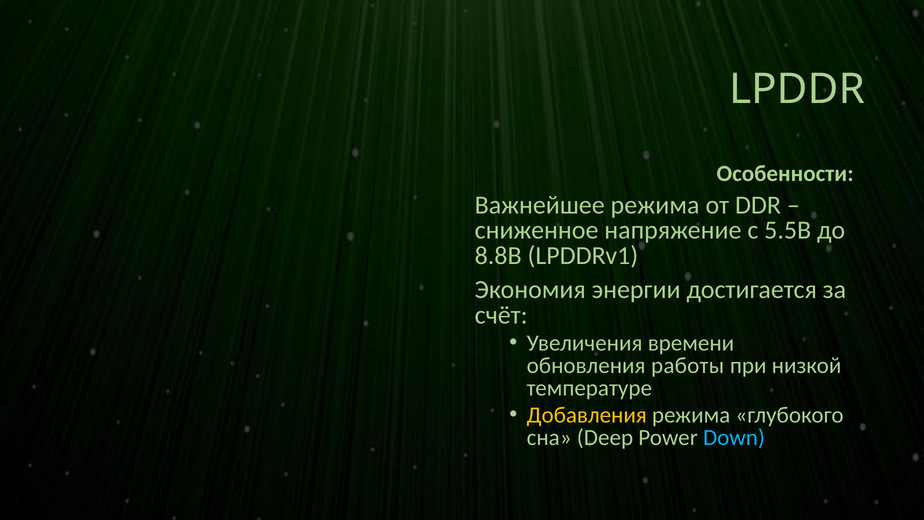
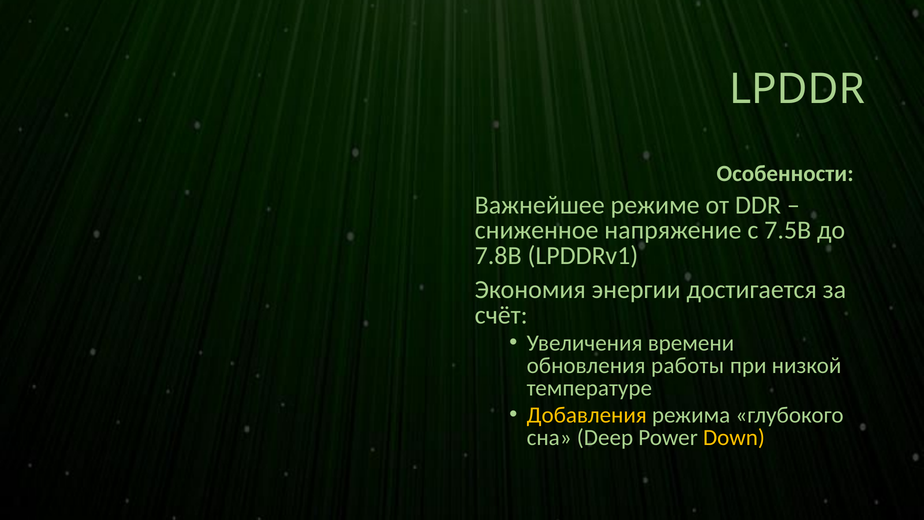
Важнейшее режима: режима -> режиме (655, 205)
5.5В: 5.5В -> 7.5В (788, 230)
8.8В: 8.8В -> 7.8В (498, 256)
Down colour: light blue -> yellow (734, 437)
